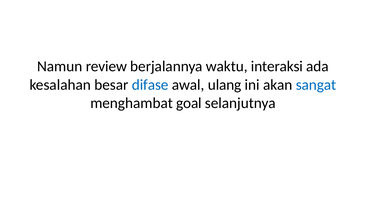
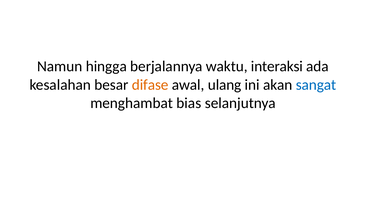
review: review -> hingga (106, 66)
difase colour: blue -> orange (150, 85)
goal: goal -> bias (189, 103)
